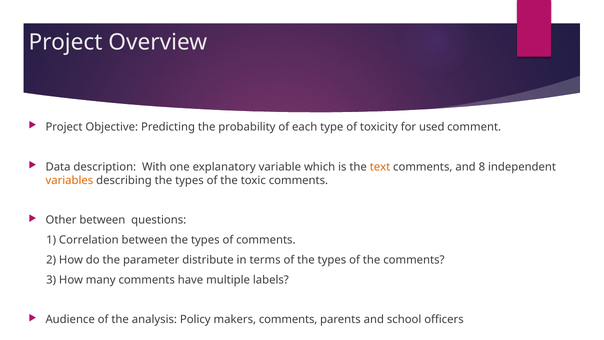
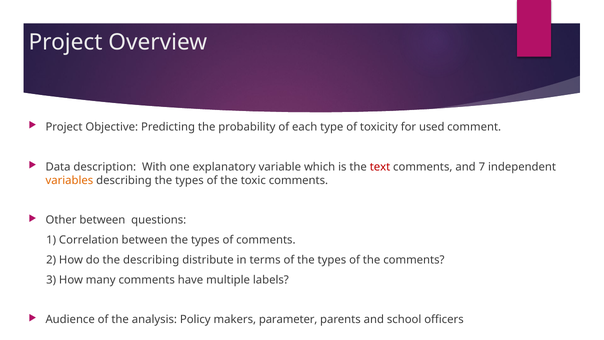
text colour: orange -> red (380, 167)
8: 8 -> 7 (482, 167)
the parameter: parameter -> describing (151, 260)
makers comments: comments -> parameter (288, 319)
